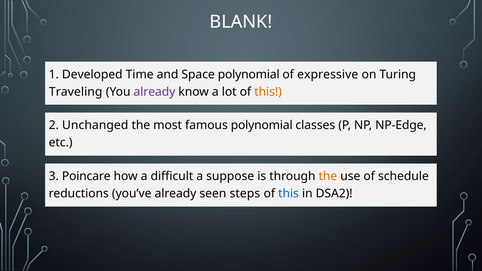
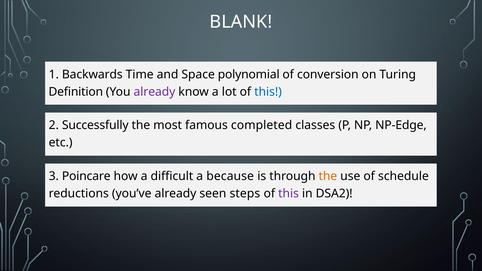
Developed: Developed -> Backwards (92, 74)
expressive: expressive -> conversion (328, 74)
Traveling: Traveling -> Definition (76, 92)
this colour: orange -> blue (268, 92)
Unchanged: Unchanged -> Successfully (95, 125)
famous polynomial: polynomial -> completed (262, 125)
suppose: suppose -> because (230, 176)
this colour: blue -> purple (289, 194)
